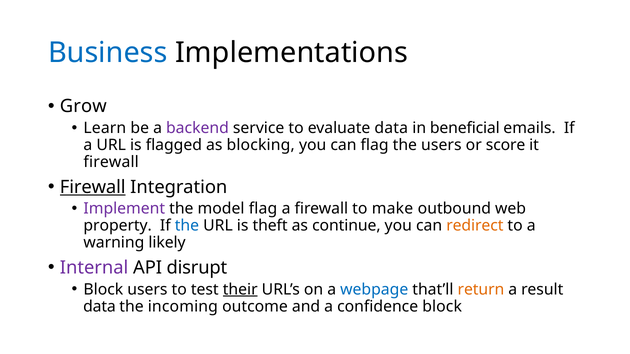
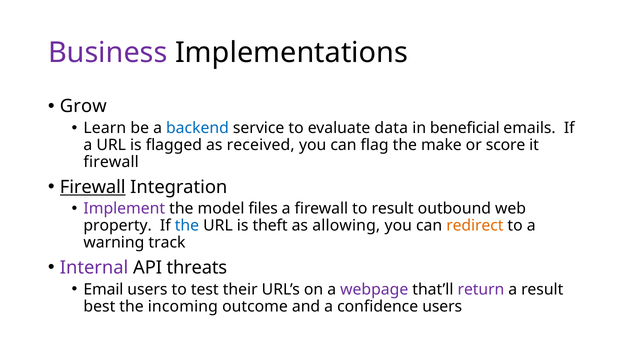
Business colour: blue -> purple (108, 53)
backend colour: purple -> blue (197, 128)
blocking: blocking -> received (261, 145)
the users: users -> make (441, 145)
model flag: flag -> files (263, 209)
to make: make -> result (393, 209)
continue: continue -> allowing (346, 226)
likely: likely -> track (167, 243)
disrupt: disrupt -> threats (197, 268)
Block: Block -> Email (103, 290)
their underline: present -> none (240, 290)
webpage colour: blue -> purple (374, 290)
return colour: orange -> purple (481, 290)
data: data -> best (99, 307)
confidence block: block -> users (442, 307)
